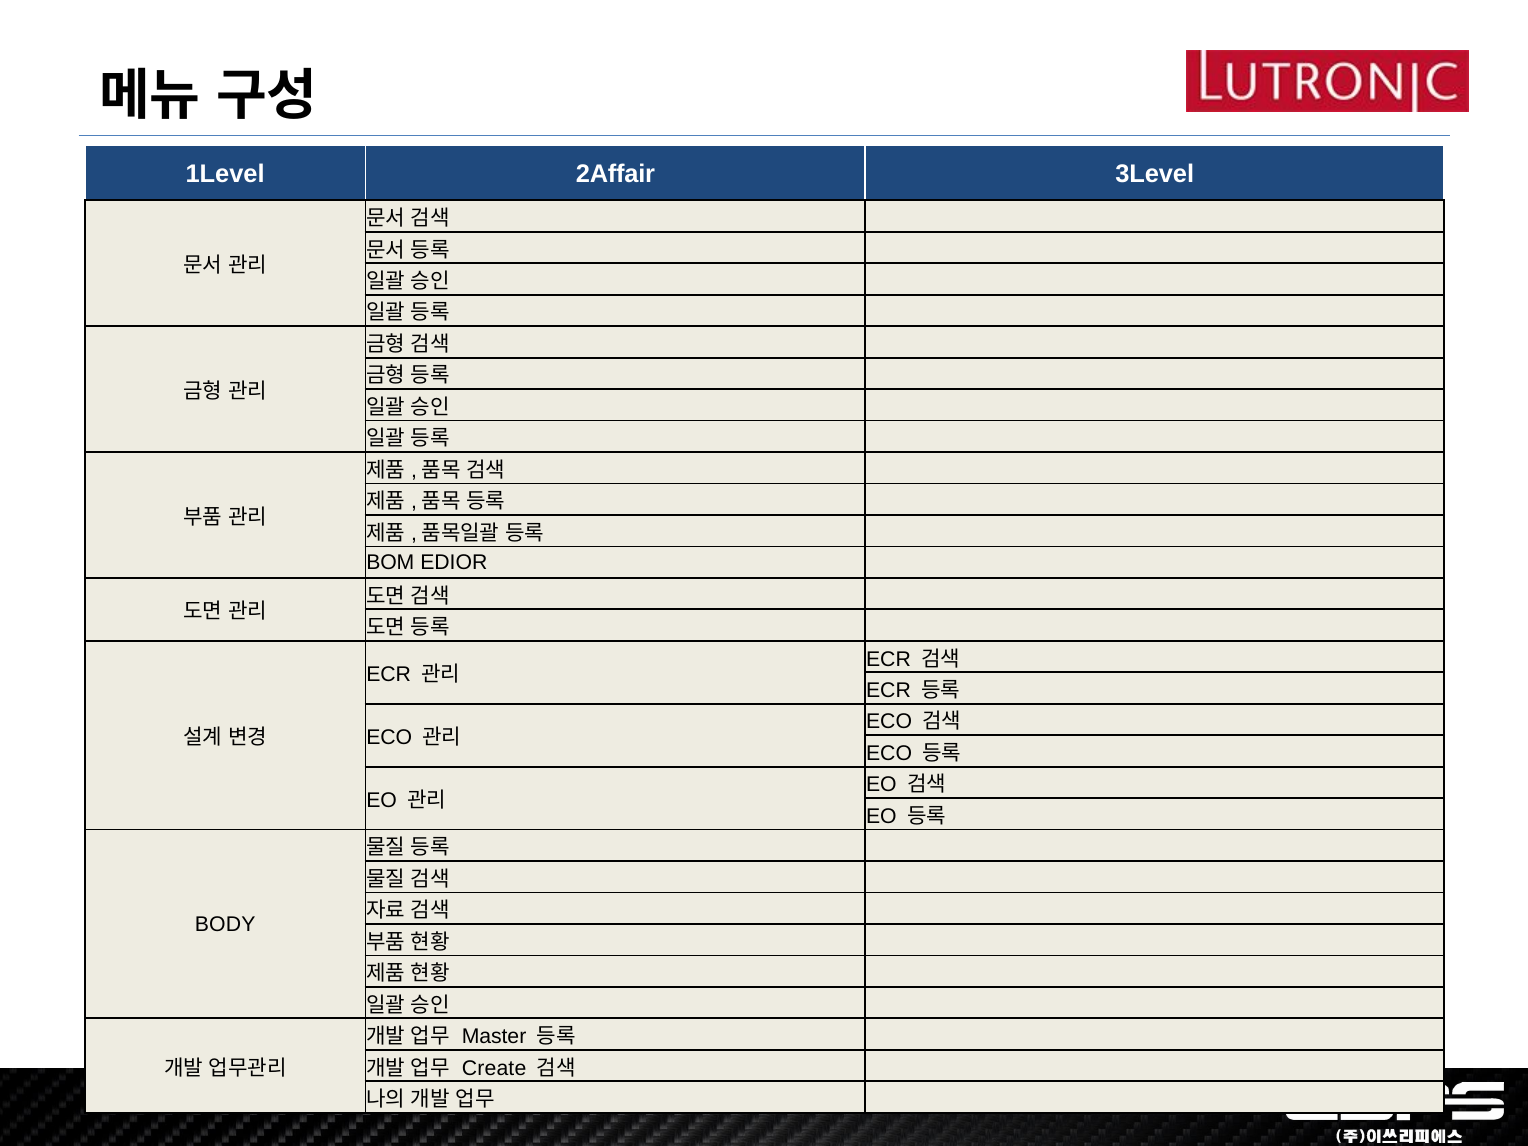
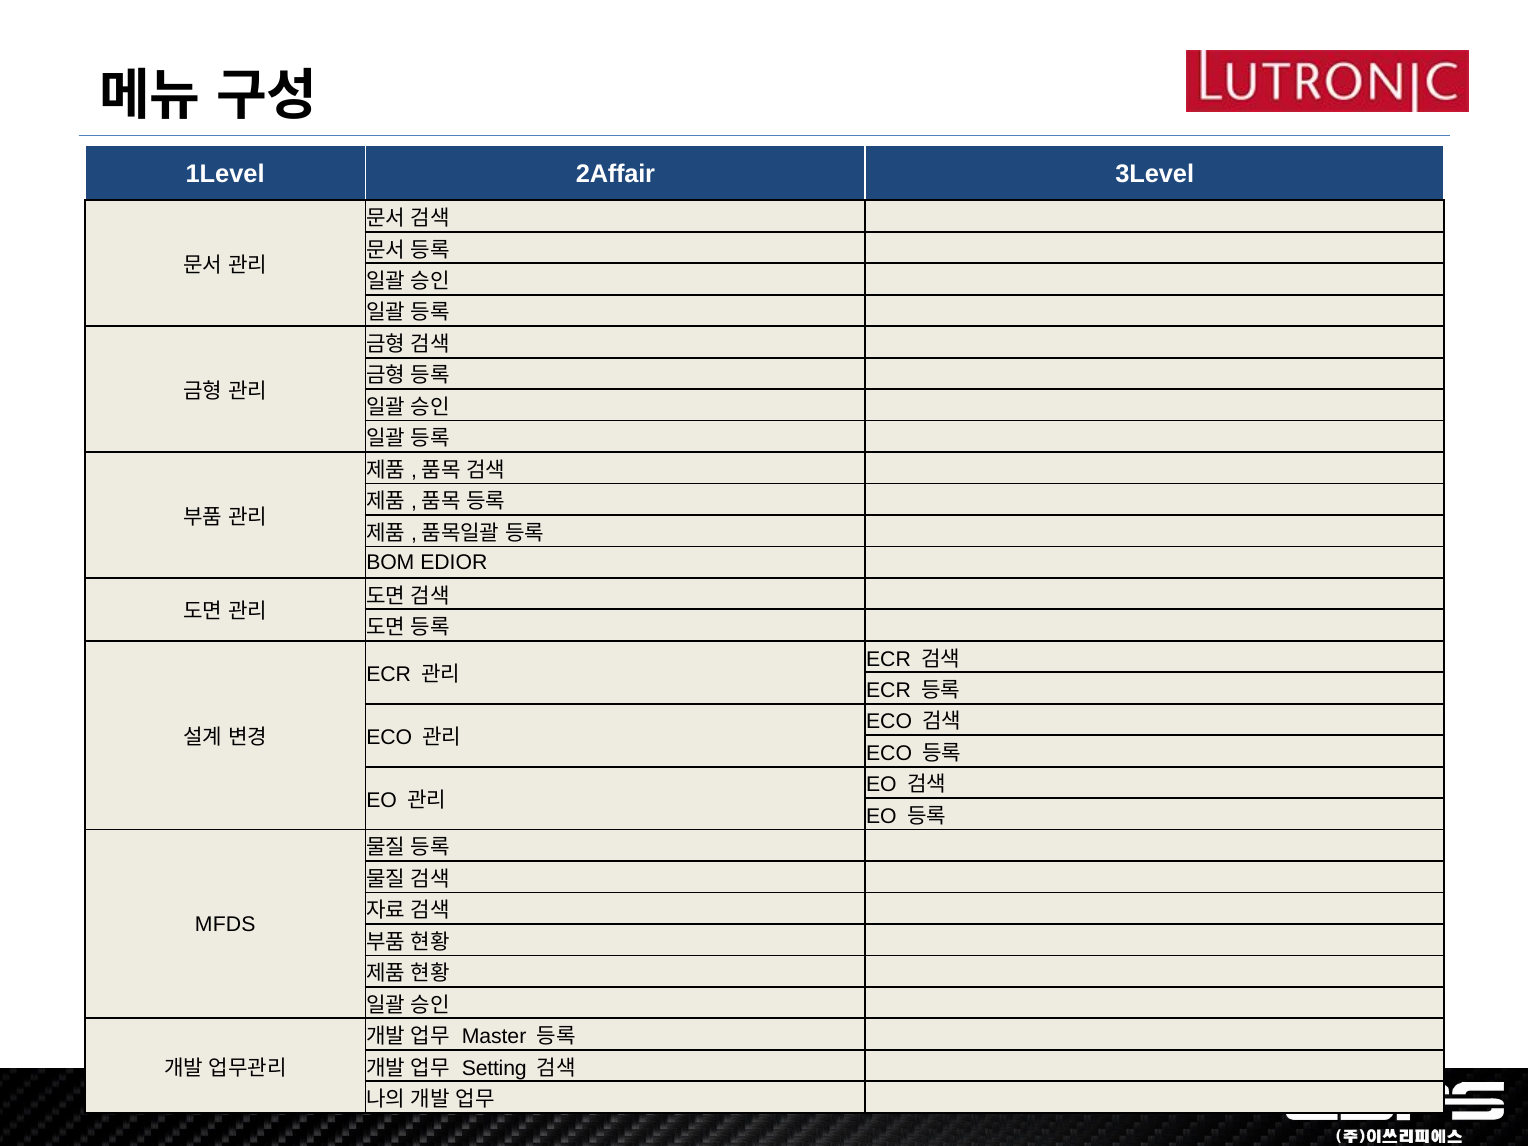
BODY: BODY -> MFDS (225, 925)
Create: Create -> Setting (494, 1068)
